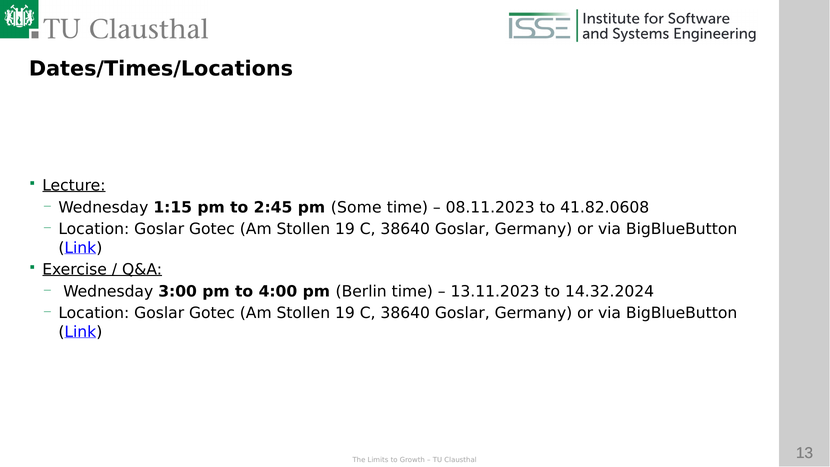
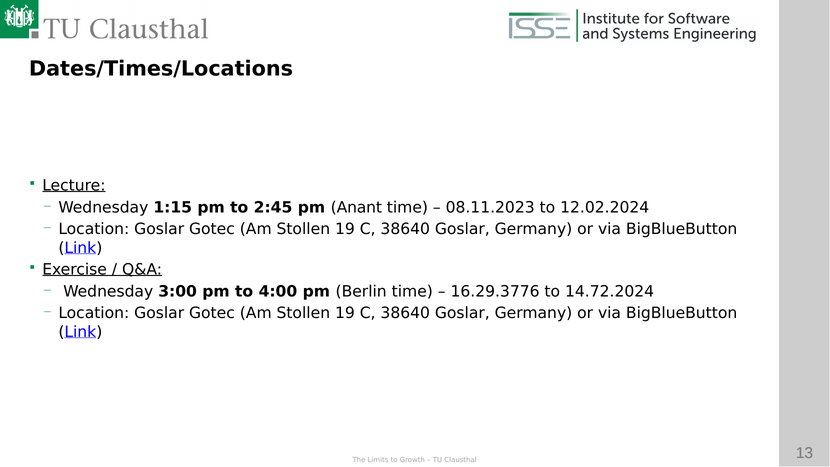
Some: Some -> Anant (356, 207)
41.82.0608: 41.82.0608 -> 12.02.2024 (605, 207)
13.11.2023: 13.11.2023 -> 16.29.3776 (495, 291)
14.32.2024: 14.32.2024 -> 14.72.2024 (610, 291)
